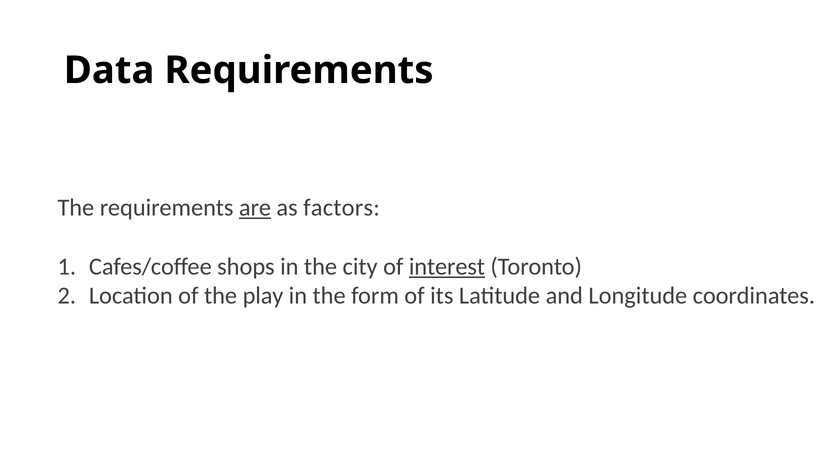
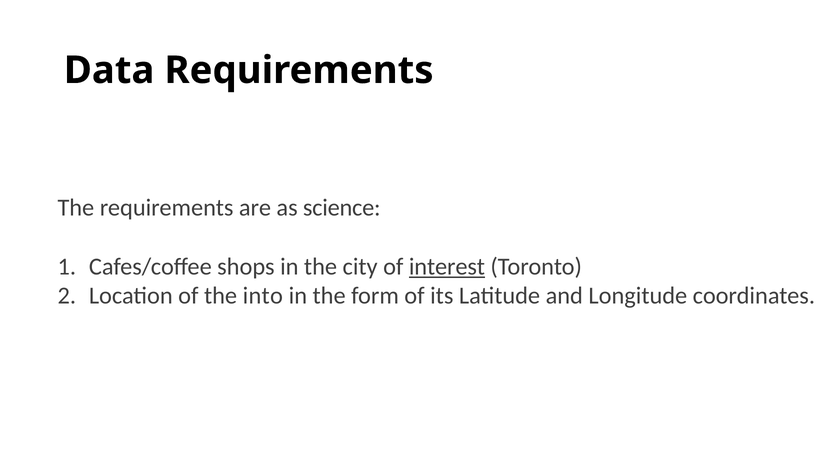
are underline: present -> none (255, 208)
factors: factors -> science (342, 208)
play: play -> into (263, 296)
